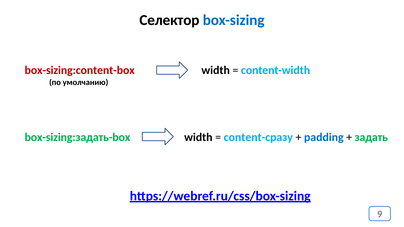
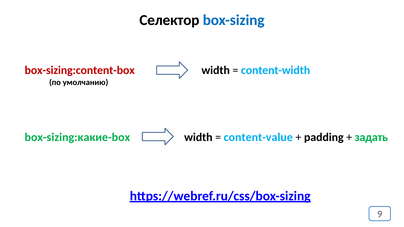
box-sizing:задать-box: box-sizing:задать-box -> box-sizing:какие-box (77, 137)
content-сразу: content-сразу -> content-value (258, 137)
padding colour: blue -> black (324, 137)
